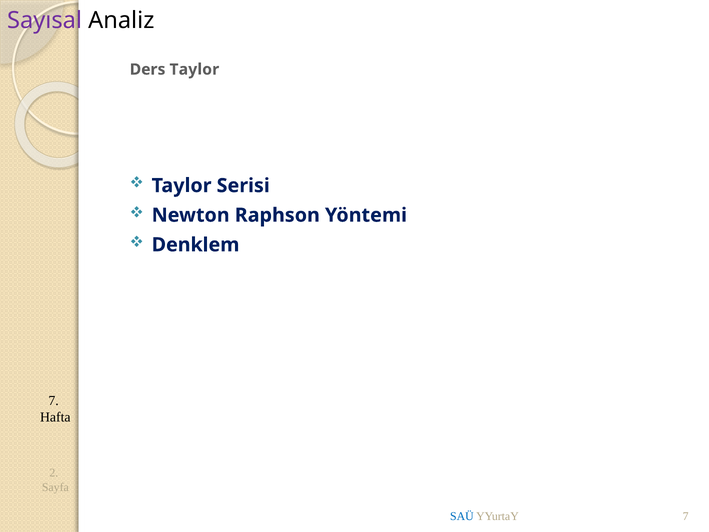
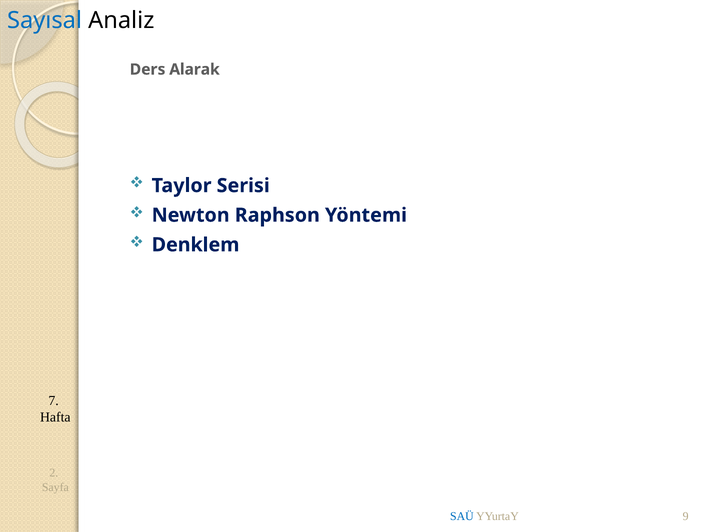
Sayısal colour: purple -> blue (45, 21)
Ders Taylor: Taylor -> Alarak (194, 69)
YYurtaY 7: 7 -> 9 (686, 516)
